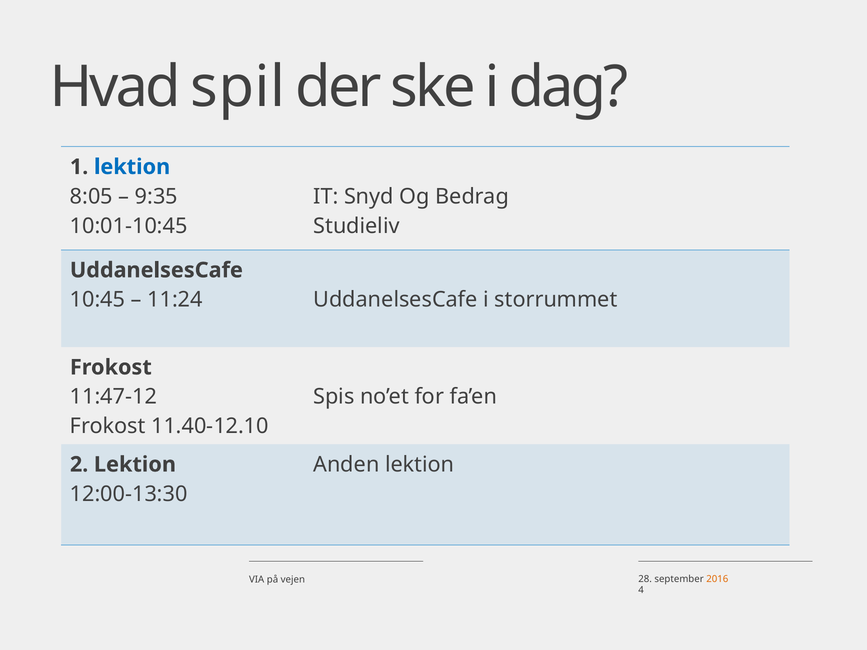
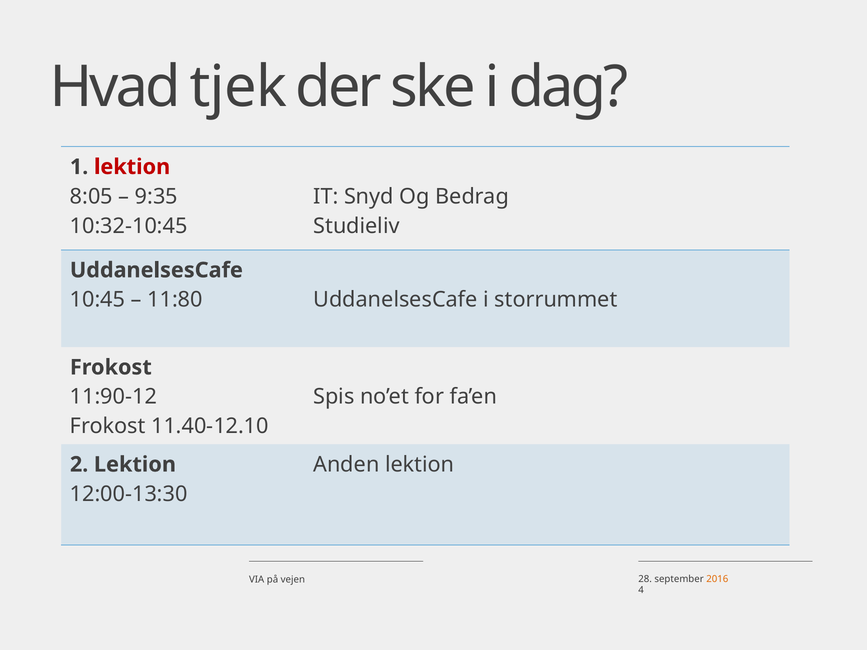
spil: spil -> tjek (238, 87)
lektion colour: blue -> red (132, 167)
10:01-10:45: 10:01-10:45 -> 10:32-10:45 (129, 226)
11:24: 11:24 -> 11:80 (175, 300)
11:47-12: 11:47-12 -> 11:90-12 (113, 397)
